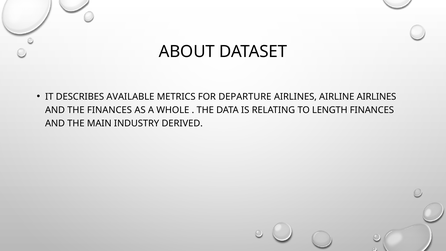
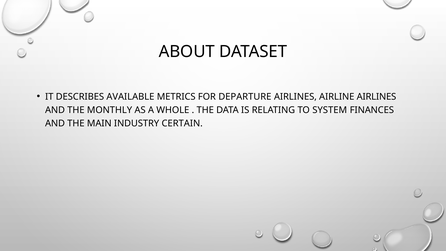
THE FINANCES: FINANCES -> MONTHLY (110, 110)
LENGTH: LENGTH -> SYSTEM (330, 110)
DERIVED: DERIVED -> CERTAIN (182, 123)
